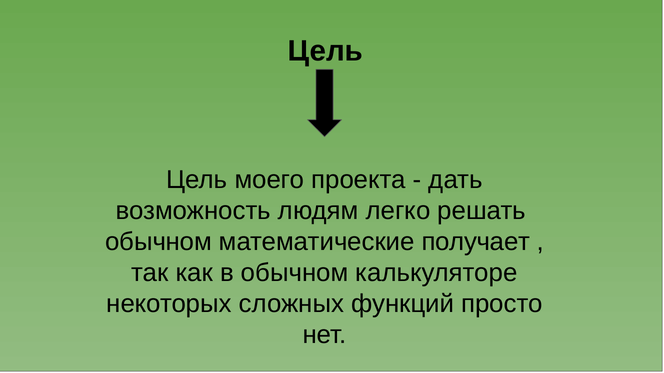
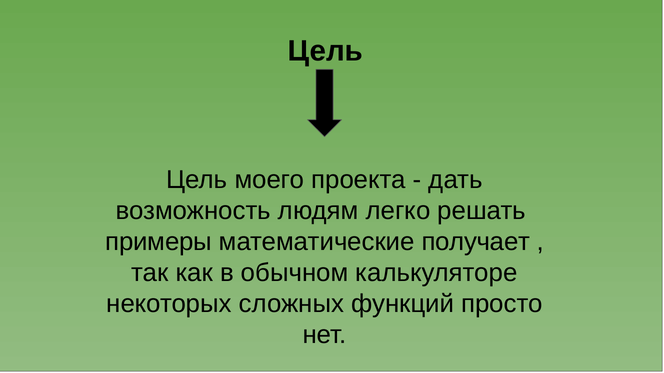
обычном: обычном -> примеры (159, 242)
